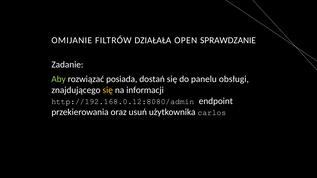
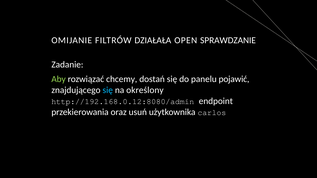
posiada: posiada -> chcemy (122, 79)
obsługi: obsługi -> pojawić (234, 79)
się colour: yellow -> light blue (108, 90)
informacji: informacji -> określony (145, 90)
